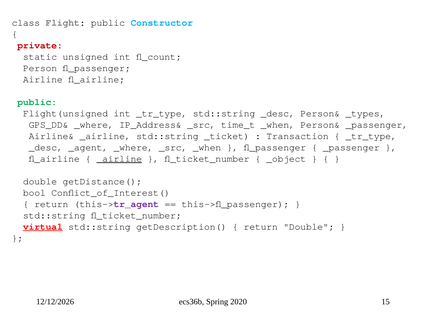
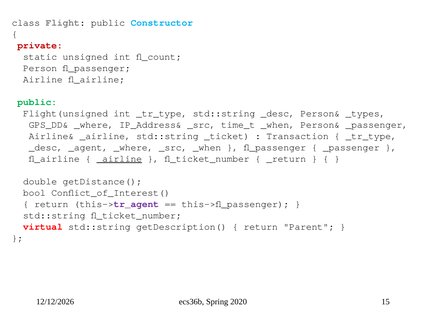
_object: _object -> _return (286, 159)
virtual underline: present -> none (43, 227)
return Double: Double -> Parent (309, 227)
